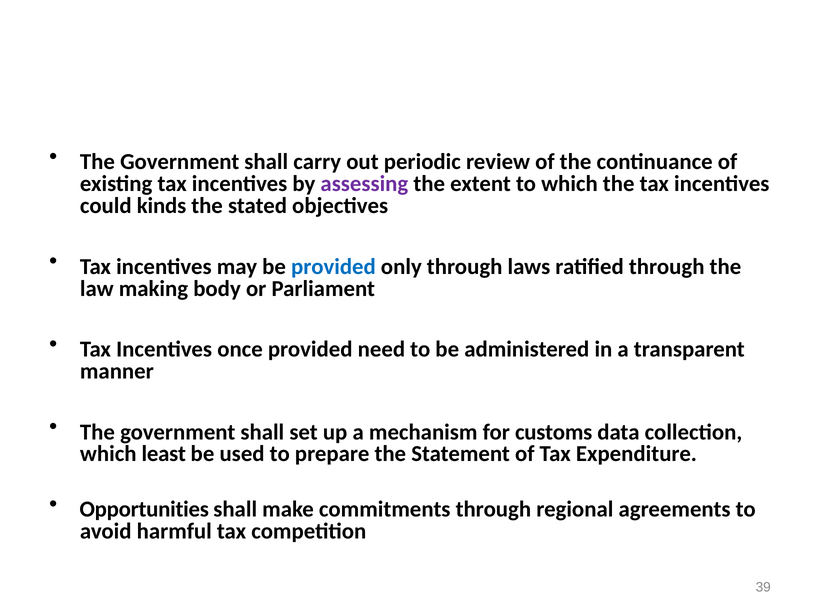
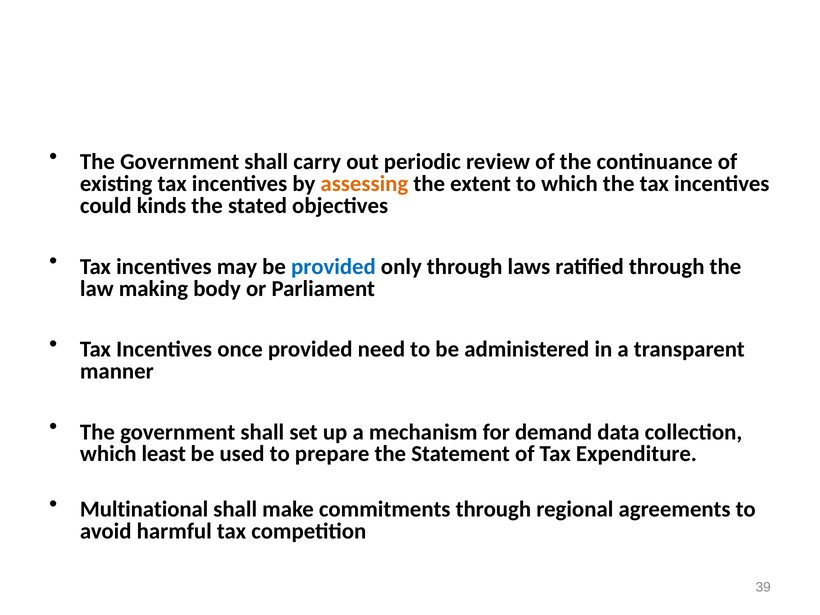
assessing colour: purple -> orange (364, 184)
customs: customs -> demand (554, 432)
Opportunities: Opportunities -> Multinational (144, 509)
